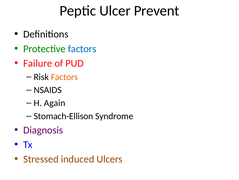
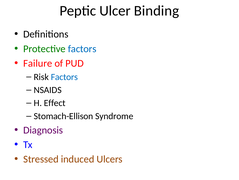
Prevent: Prevent -> Binding (157, 11)
Factors colour: orange -> blue (64, 77)
Again: Again -> Effect (55, 103)
